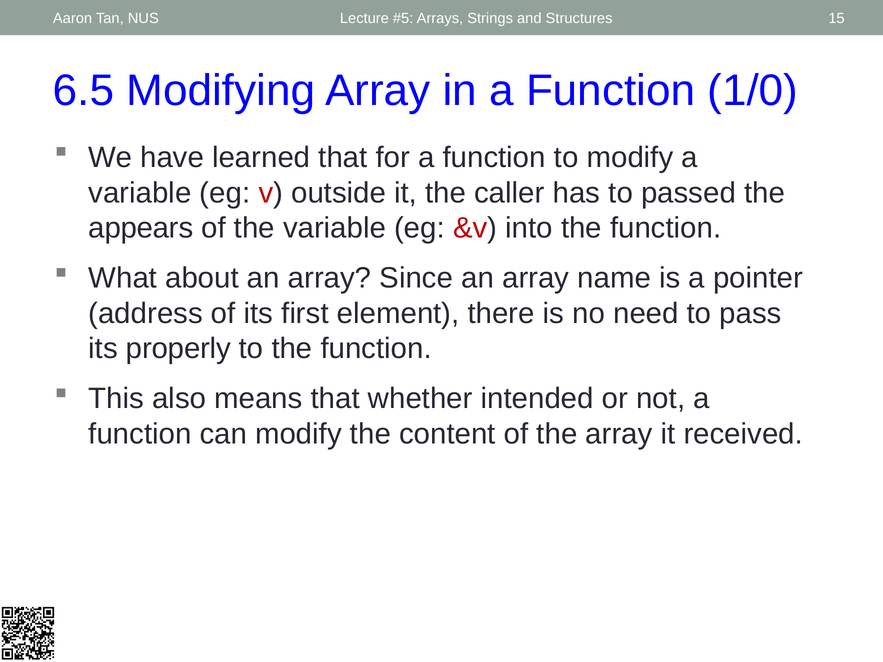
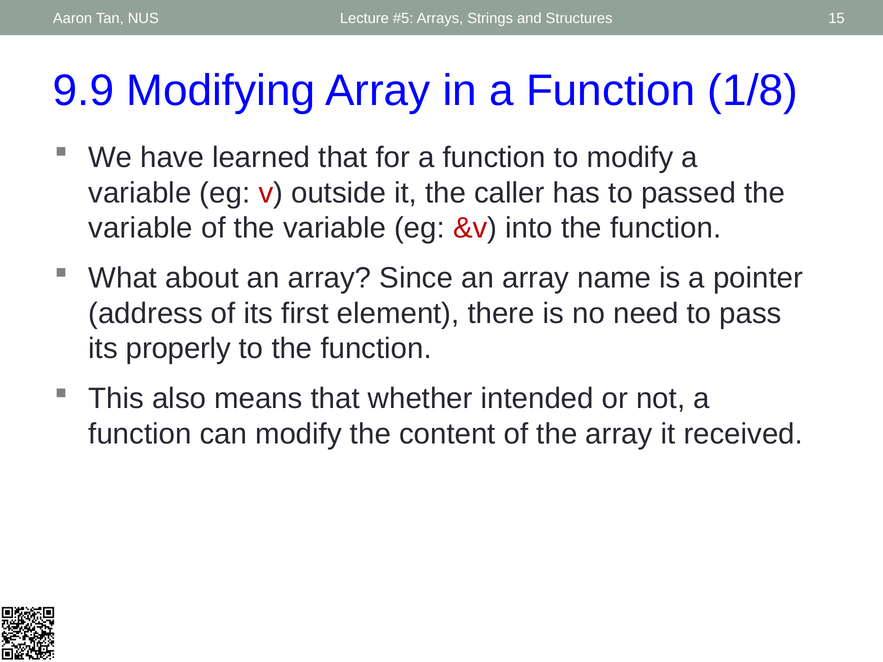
6.5: 6.5 -> 9.9 (83, 91)
1/0: 1/0 -> 1/8 (753, 91)
appears: appears -> variable (141, 228)
